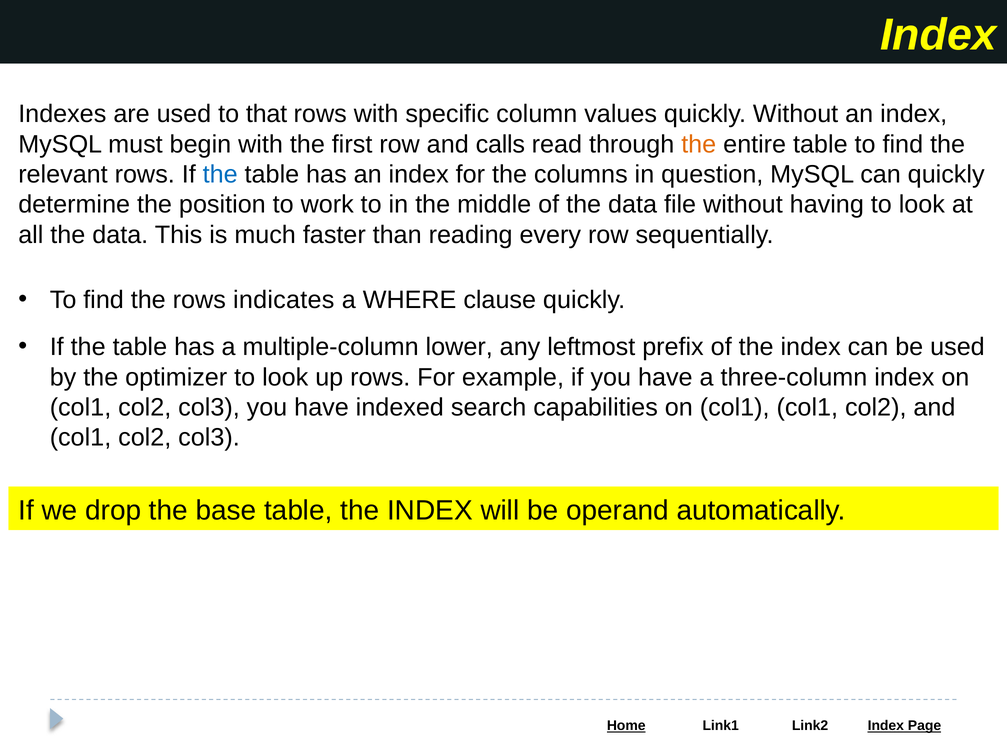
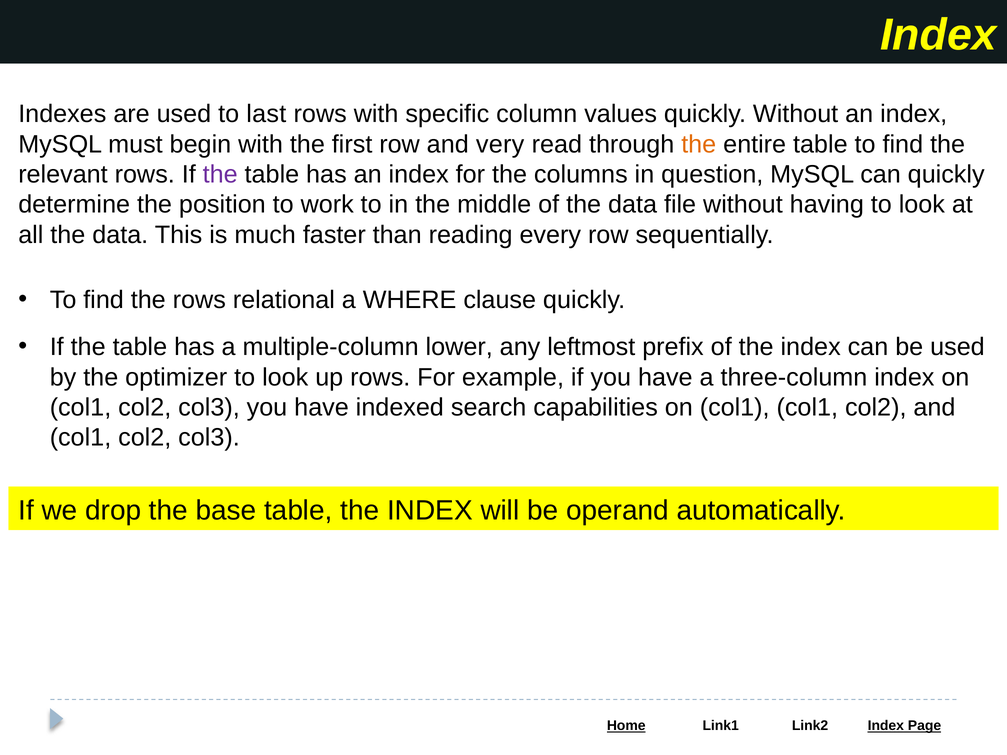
that: that -> last (266, 114)
calls: calls -> very (500, 144)
the colour: blue -> purple (220, 174)
indicates: indicates -> relational (284, 300)
